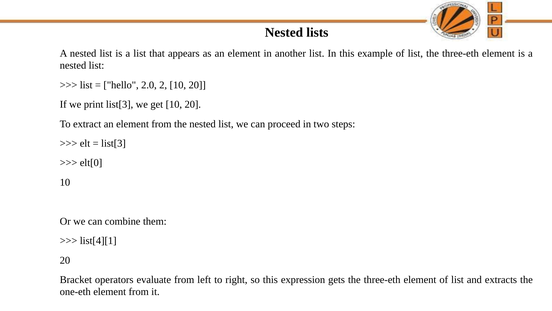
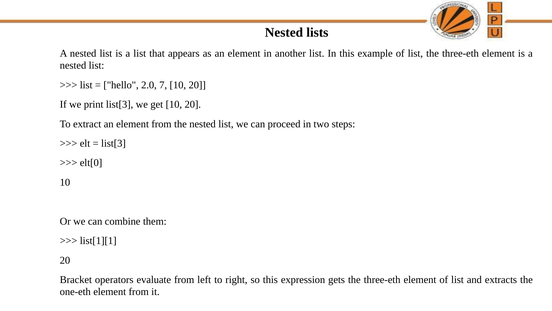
2: 2 -> 7 (163, 85)
list[4][1: list[4][1 -> list[1][1 (98, 240)
